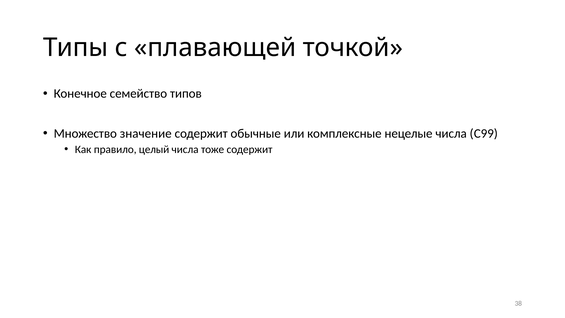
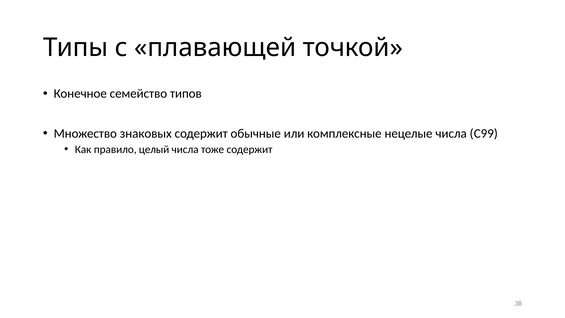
значение: значение -> знаковых (146, 133)
